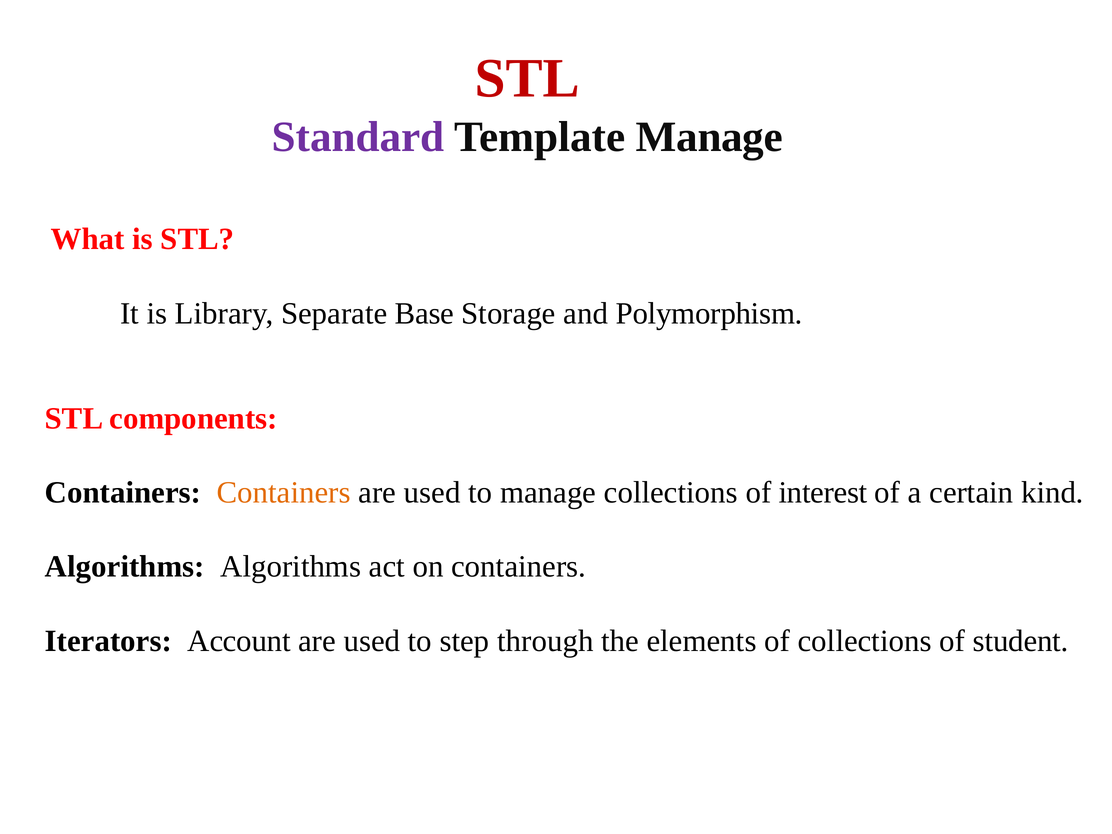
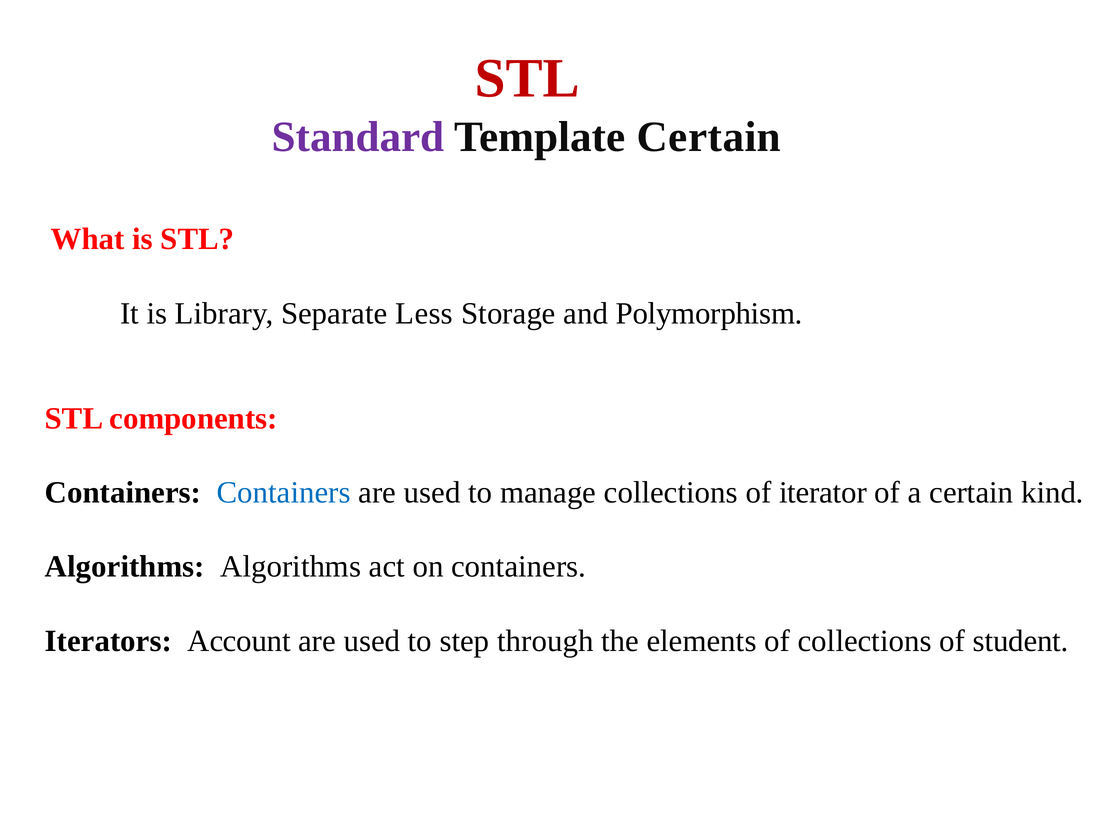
Template Manage: Manage -> Certain (709, 137)
Base: Base -> Less (424, 313)
Containers colour: orange -> blue (284, 493)
interest: interest -> iterator (823, 493)
